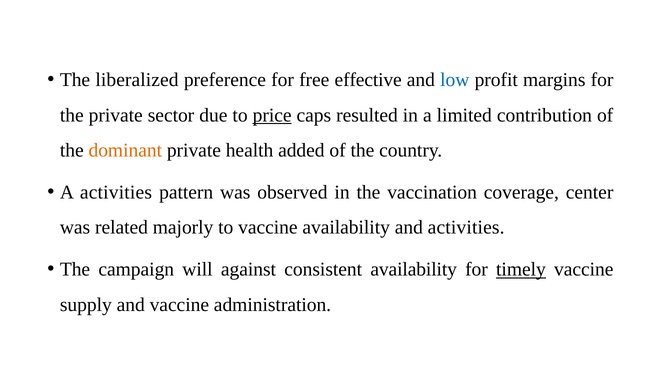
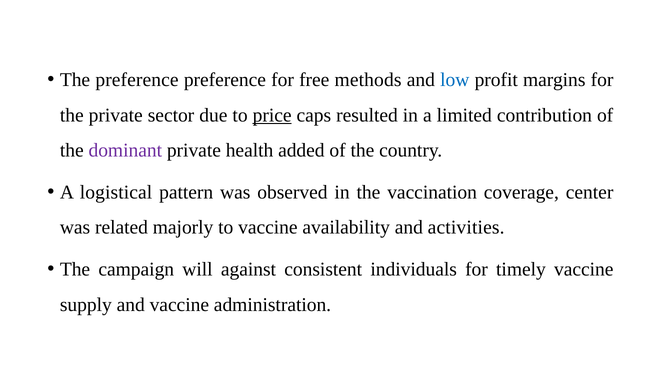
The liberalized: liberalized -> preference (137, 80)
effective: effective -> methods (368, 80)
dominant colour: orange -> purple (125, 150)
A activities: activities -> logistical (116, 192)
consistent availability: availability -> individuals (414, 270)
timely underline: present -> none (521, 270)
